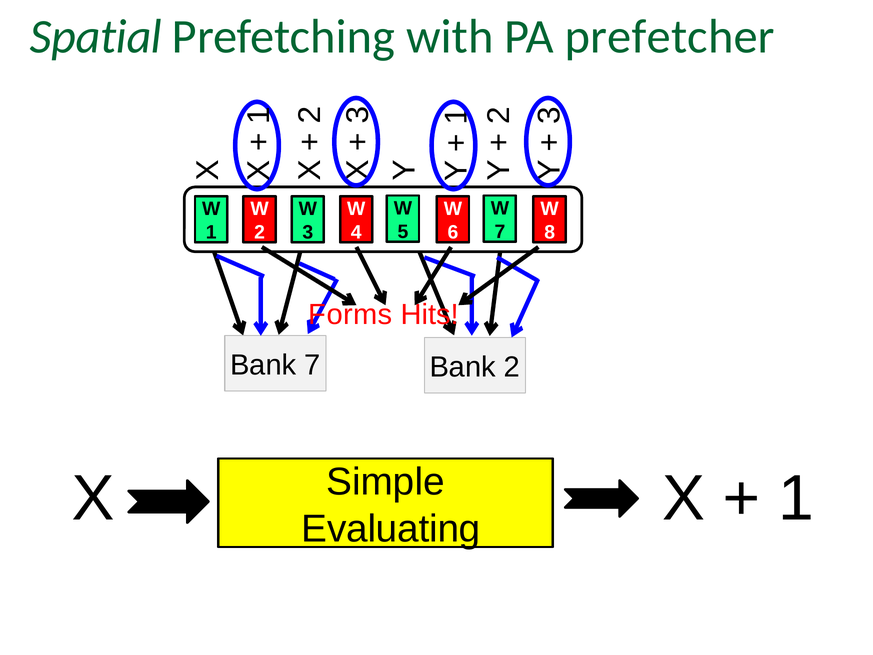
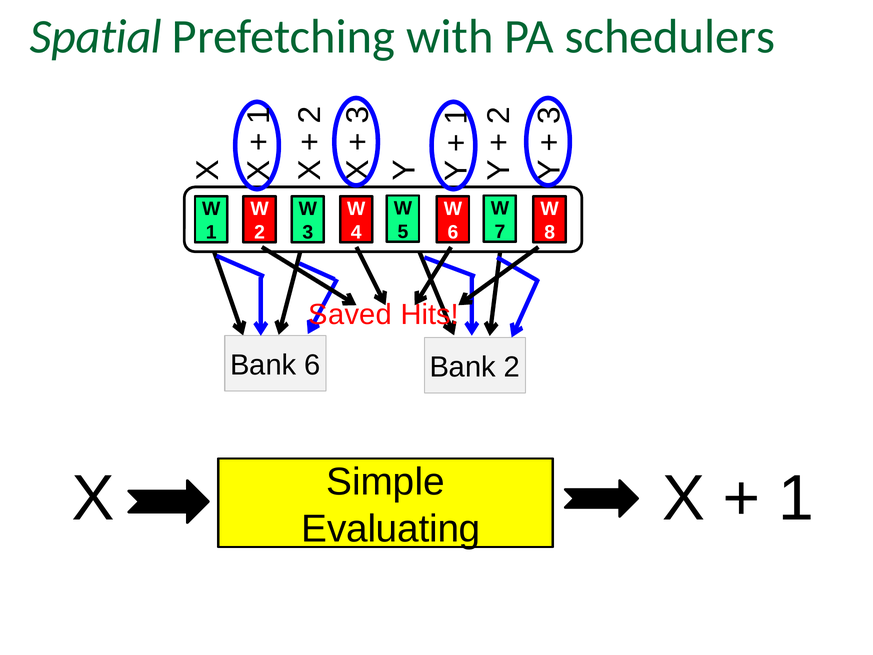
prefetcher: prefetcher -> schedulers (670, 37)
Forms: Forms -> Saved (350, 314)
Bank 7: 7 -> 6 (313, 365)
